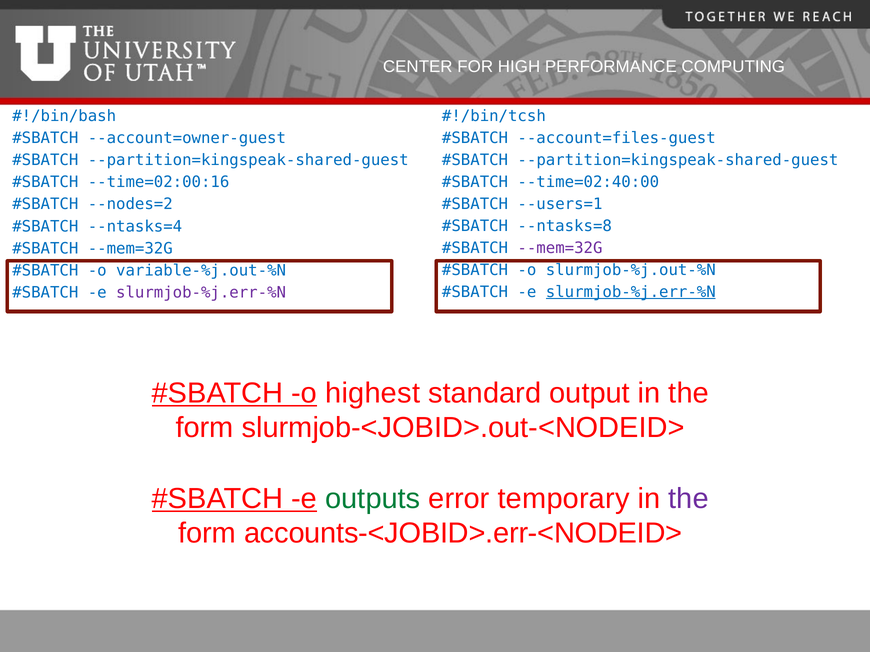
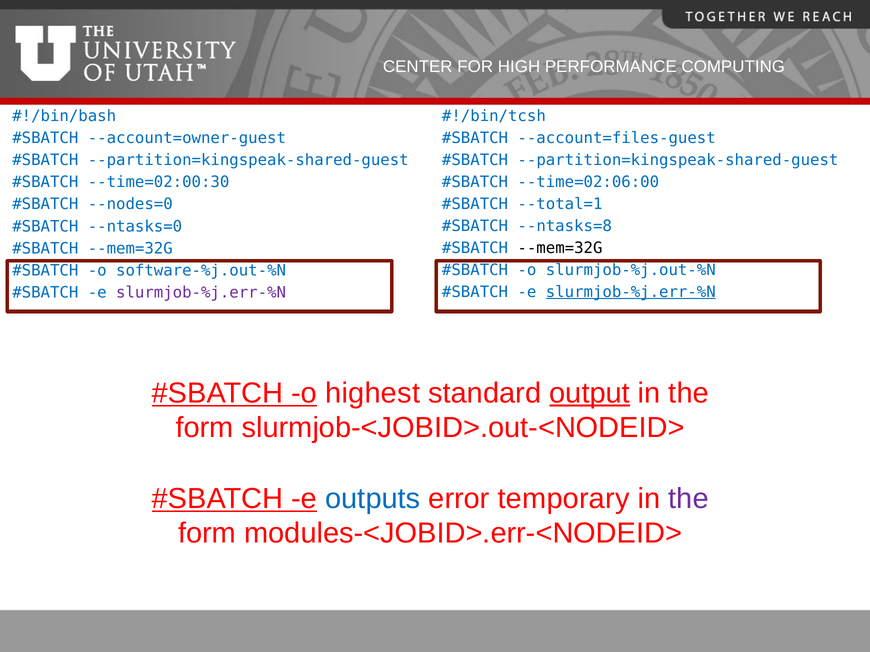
--time=02:40:00: --time=02:40:00 -> --time=02:06:00 (588, 182)
--time=02:00:16: --time=02:00:16 -> --time=02:00:30 (159, 182)
--users=1: --users=1 -> --total=1 (560, 204)
--nodes=2: --nodes=2 -> --nodes=0 (130, 204)
--ntasks=4: --ntasks=4 -> --ntasks=0 (135, 226)
--mem=32G colour: purple -> black (560, 248)
variable-%j.out-%N: variable-%j.out-%N -> software-%j.out-%N (201, 271)
output underline: none -> present (590, 393)
outputs colour: green -> blue (373, 499)
accounts-<JOBID>.err-<NODEID>: accounts-<JOBID>.err-<NODEID> -> modules-<JOBID>.err-<NODEID> (463, 534)
